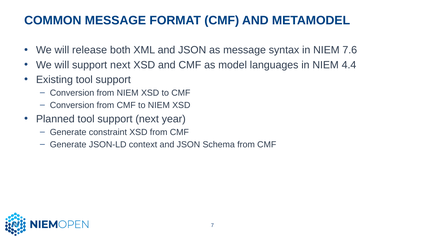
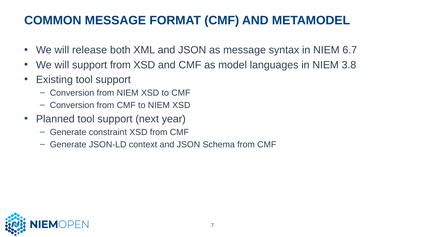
7.6: 7.6 -> 6.7 (350, 50)
will support next: next -> from (120, 65)
4.4: 4.4 -> 3.8 (349, 65)
